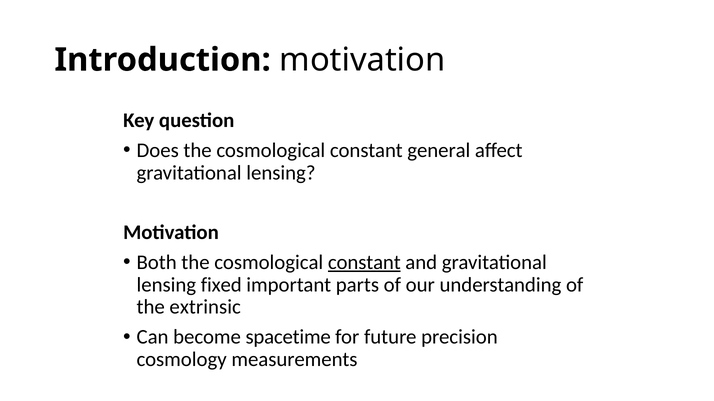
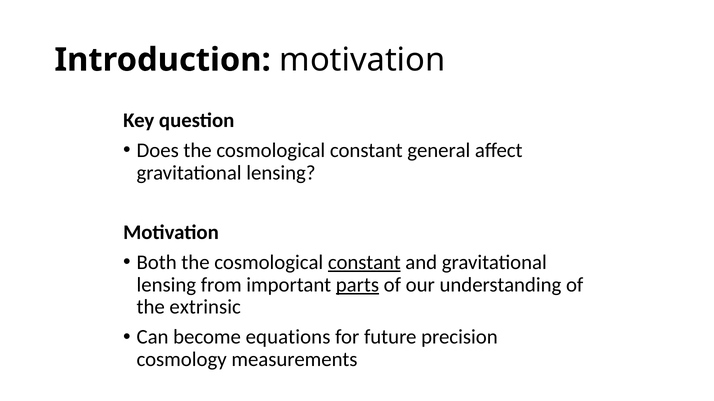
fixed: fixed -> from (221, 285)
parts underline: none -> present (357, 285)
spacetime: spacetime -> equations (288, 337)
